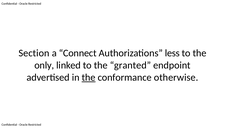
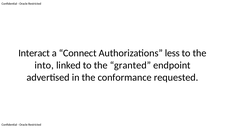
Section: Section -> Interact (34, 53)
only: only -> into (44, 65)
the underline: present -> none (89, 77)
otherwise: otherwise -> requested (176, 77)
